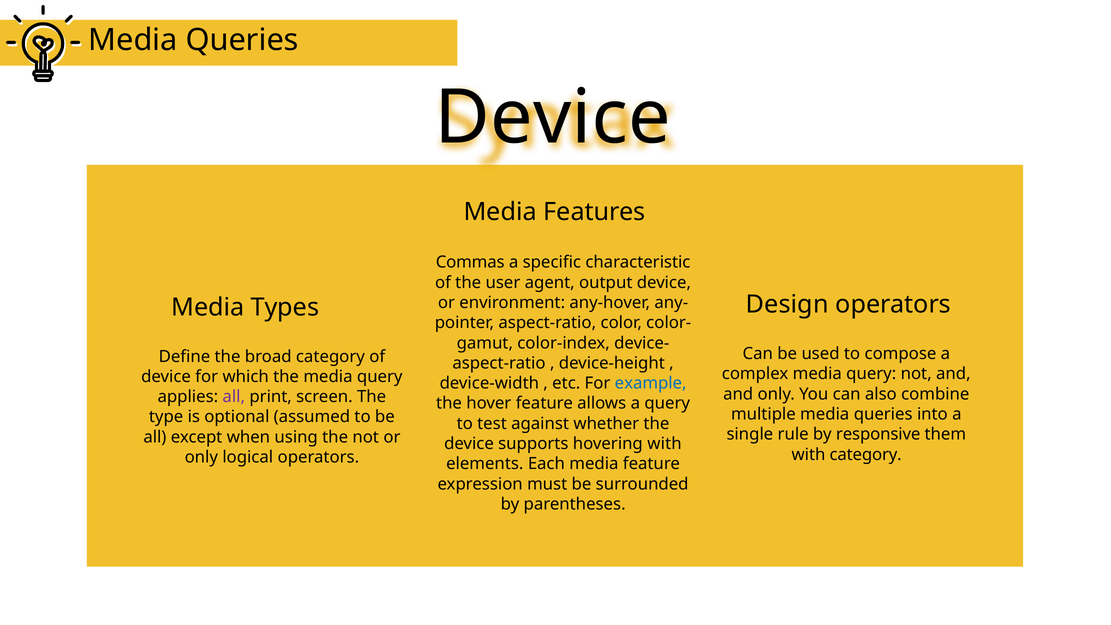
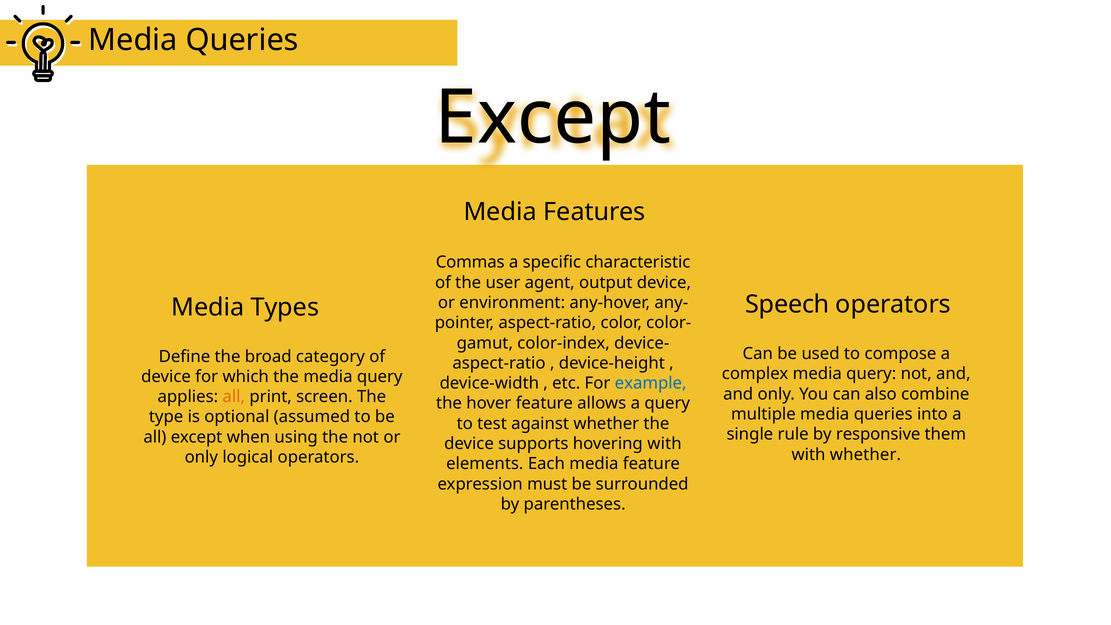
Device: Device -> Except (553, 118)
Design: Design -> Speech (787, 304)
all colour: purple -> orange (234, 397)
with category: category -> whether (865, 454)
